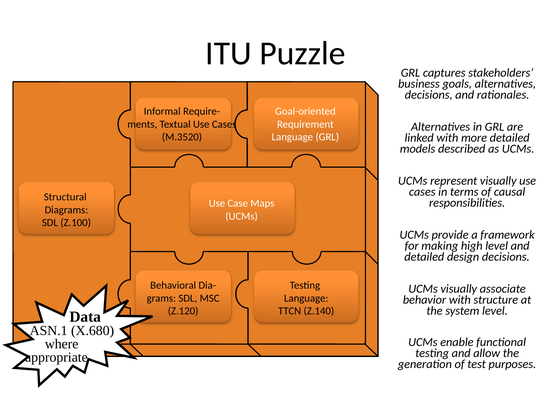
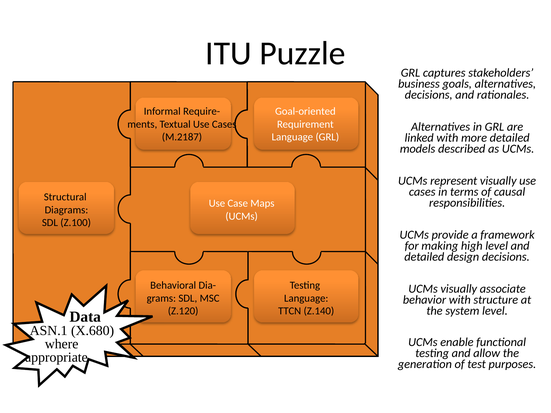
M.3520: M.3520 -> M.2187 (182, 137)
